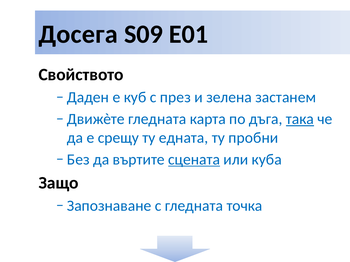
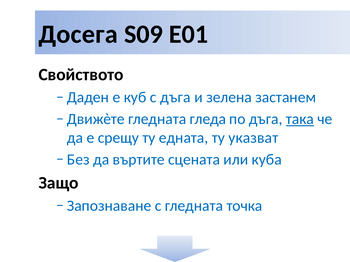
с през: през -> дъга (175, 98)
карта: карта -> гледа (208, 119)
пробни: пробни -> указват (253, 138)
сцената underline: present -> none (194, 160)
